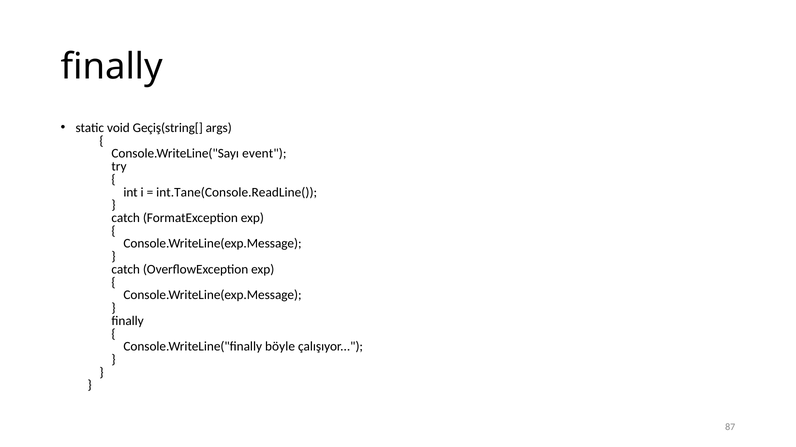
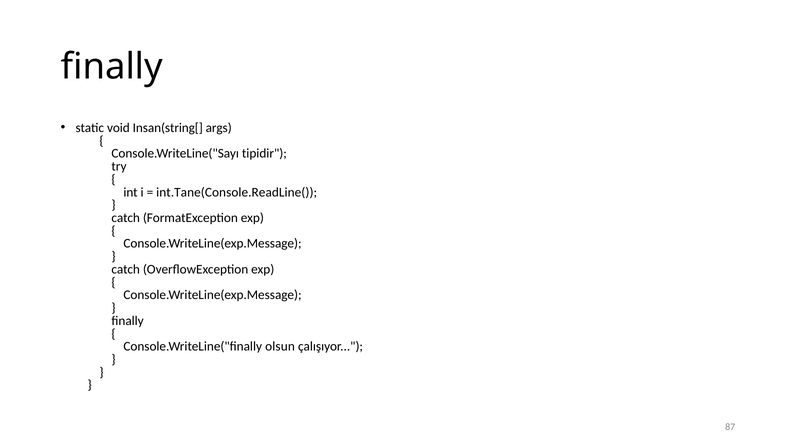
Geçiş(string[: Geçiş(string[ -> Insan(string[ (168, 128)
event: event -> tipidir (264, 154)
böyle: böyle -> olsun (280, 347)
